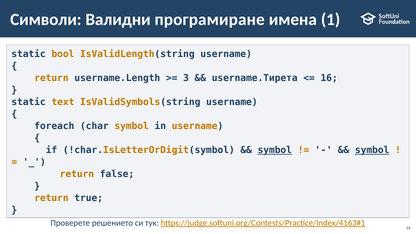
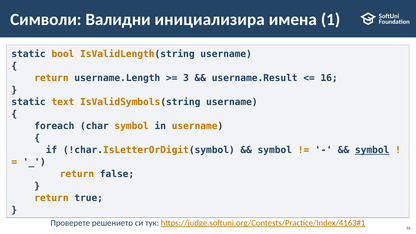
програмиране: програмиране -> инициализира (210, 20)
username.Тирета: username.Тирета -> username.Result (255, 78)
symbol underline: present -> none (275, 150)
